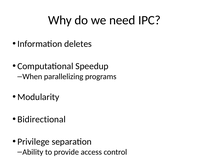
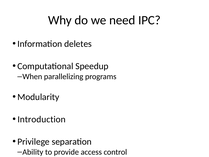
Bidirectional: Bidirectional -> Introduction (42, 119)
